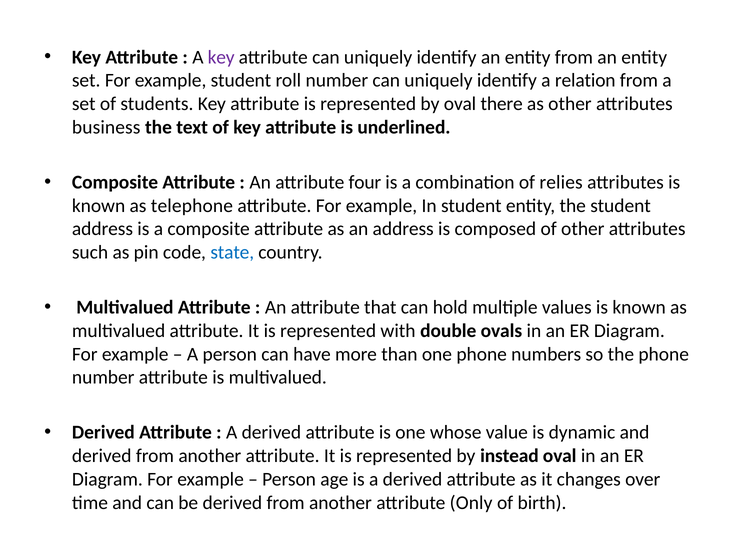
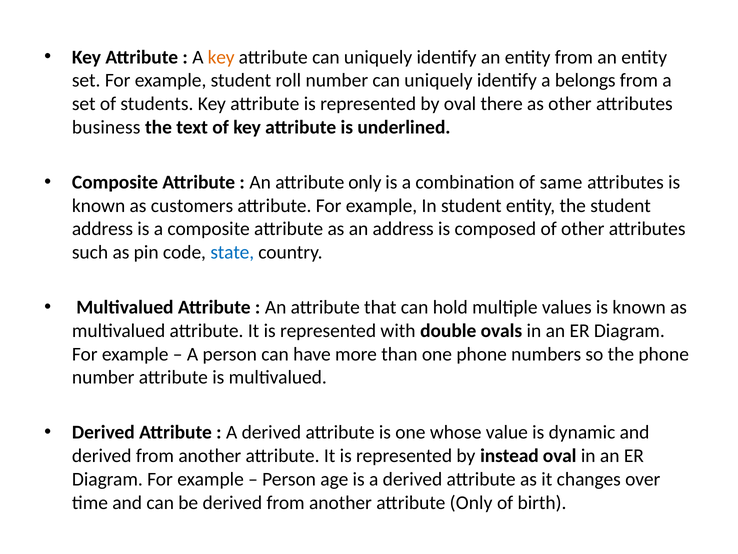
key colour: purple -> orange (221, 57)
relation: relation -> belongs (585, 80)
An attribute four: four -> only (365, 182)
relies: relies -> same (561, 182)
telephone: telephone -> customers (192, 205)
